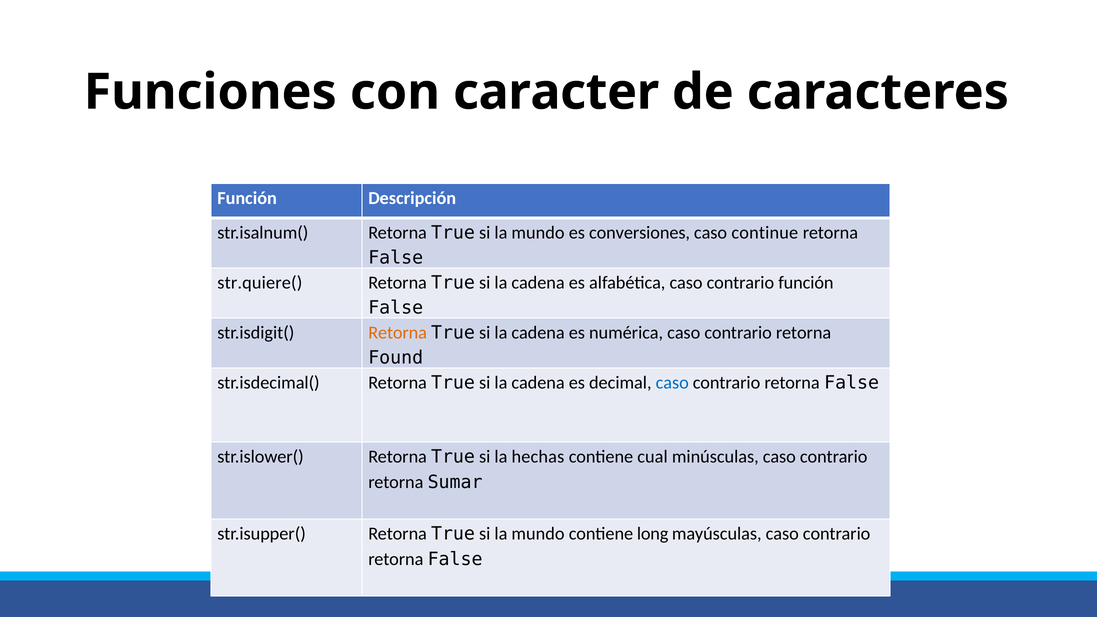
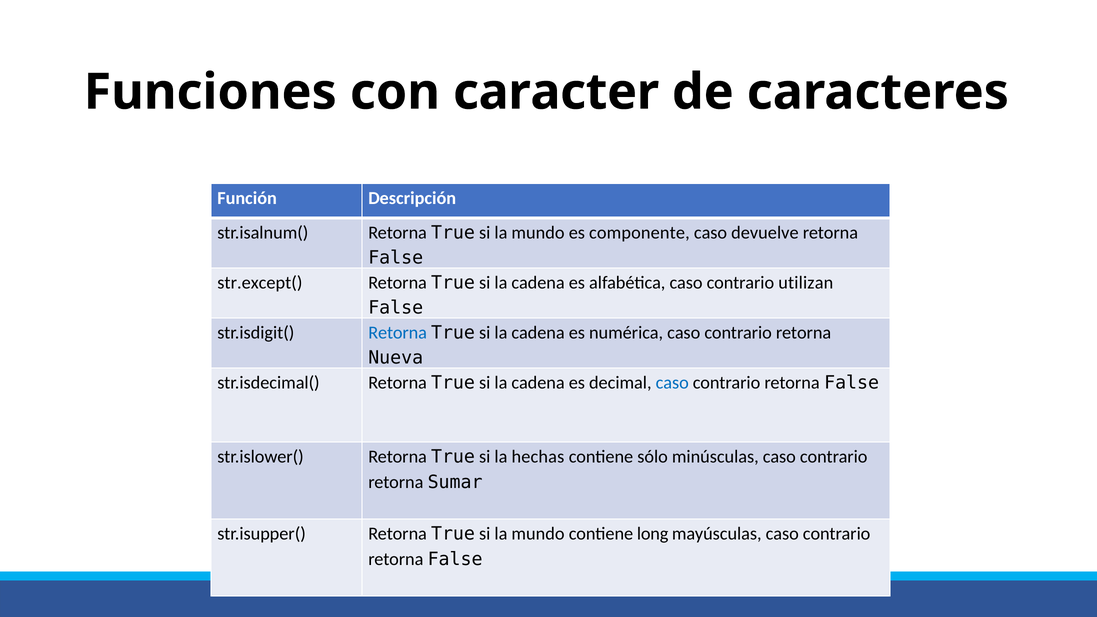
conversiones: conversiones -> componente (639, 233)
continue: continue -> devuelve (765, 233)
str.quiere(: str.quiere( -> str.except( (260, 283)
contrario función: función -> utilizan (806, 283)
Retorna colour: orange -> blue (398, 333)
Found: Found -> Nueva (396, 358)
cual: cual -> sólo (653, 457)
